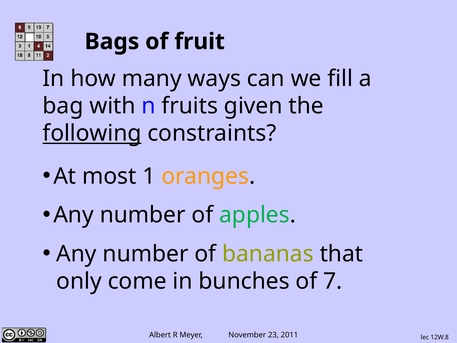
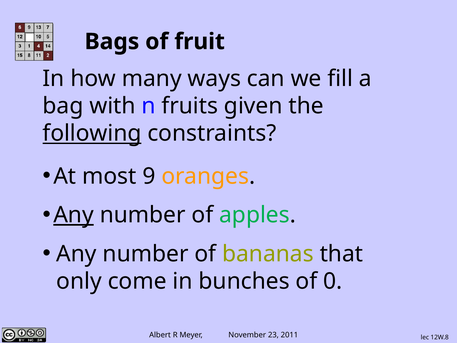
1: 1 -> 9 (149, 176)
Any underline: none -> present (74, 215)
7: 7 -> 0 (333, 281)
